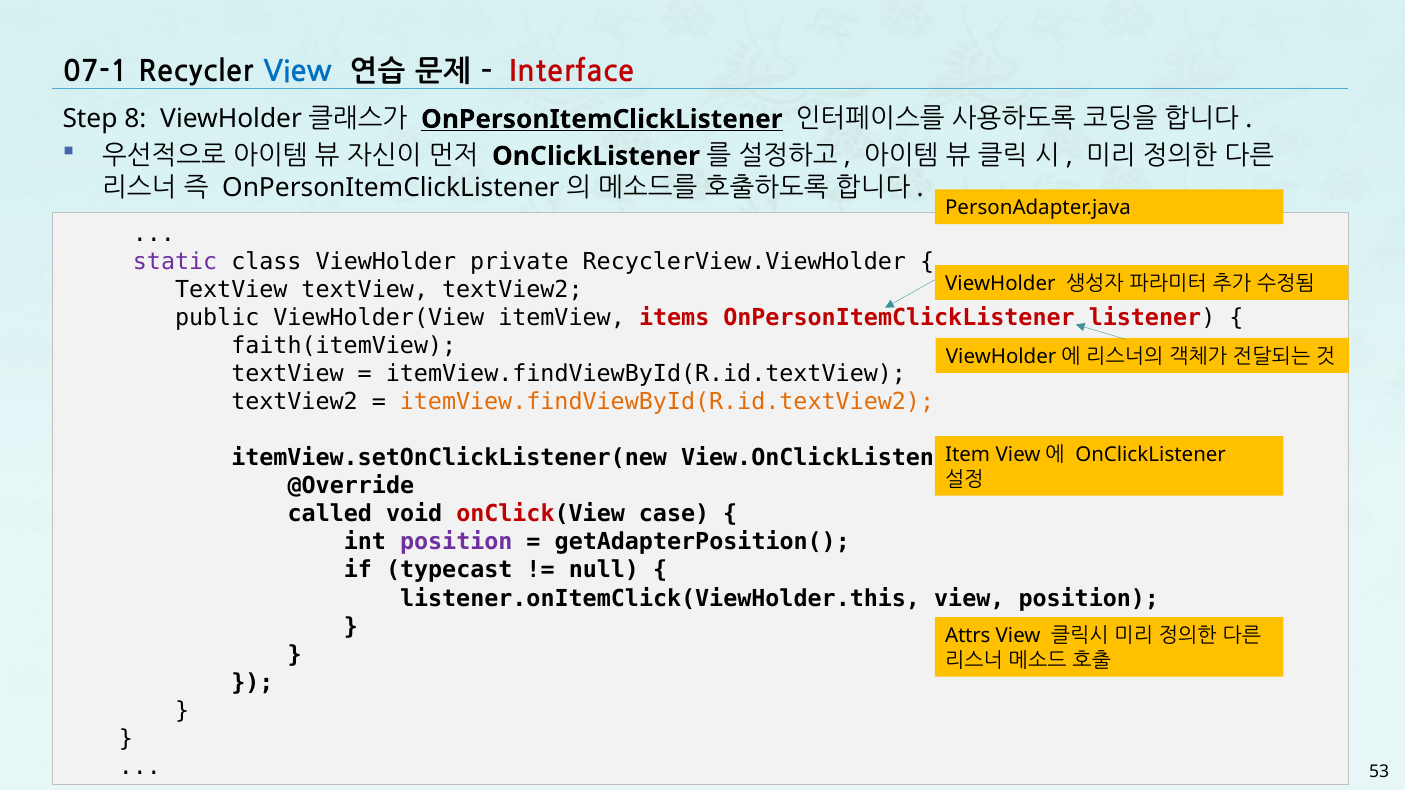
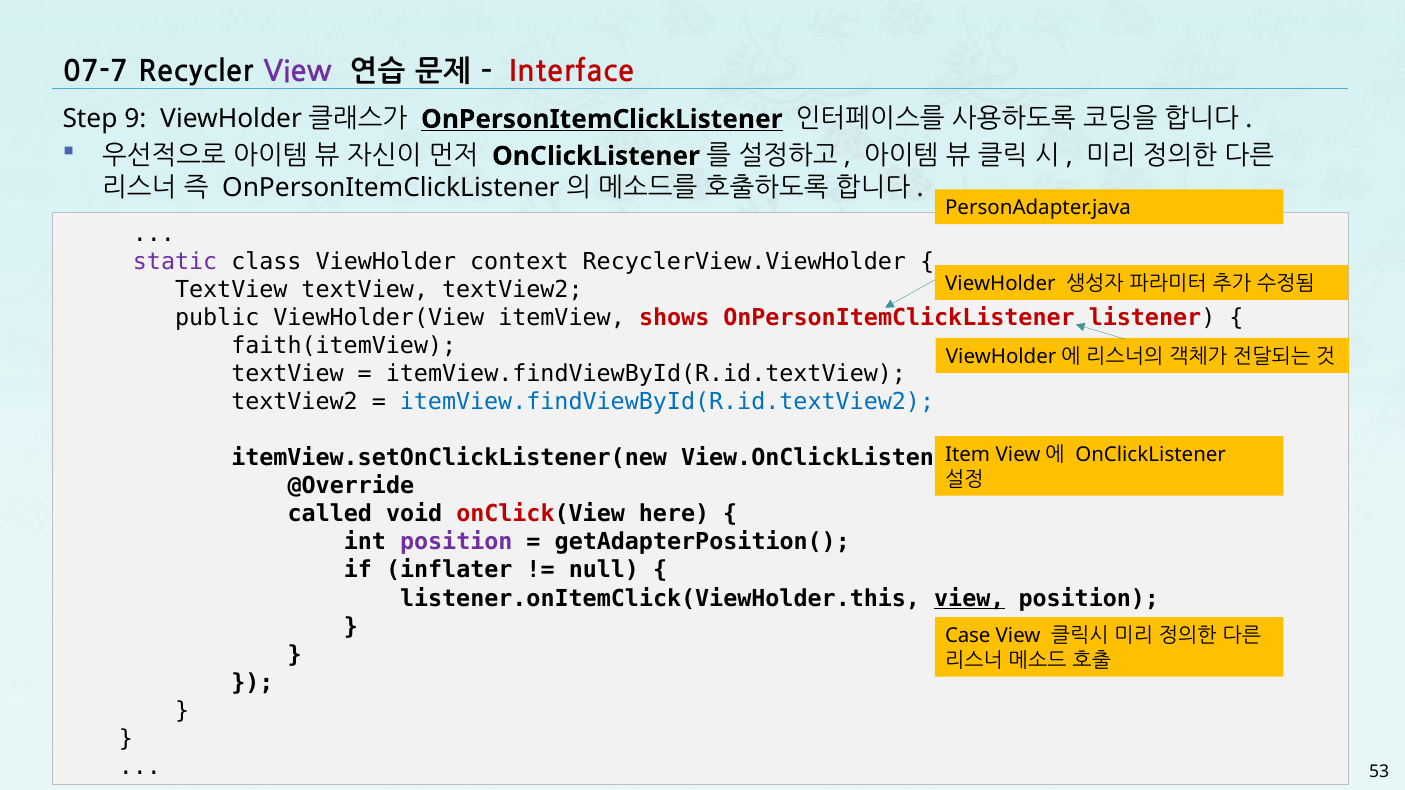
07-1: 07-1 -> 07-7 (96, 72)
View colour: blue -> purple (298, 72)
8: 8 -> 9 (135, 119)
private: private -> context (519, 262)
items: items -> shows (674, 318)
itemView.findViewById(R.id.textView2 colour: orange -> blue (667, 402)
case: case -> here (674, 514)
typecast: typecast -> inflater (449, 570)
view underline: none -> present (969, 599)
Attrs: Attrs -> Case (968, 636)
